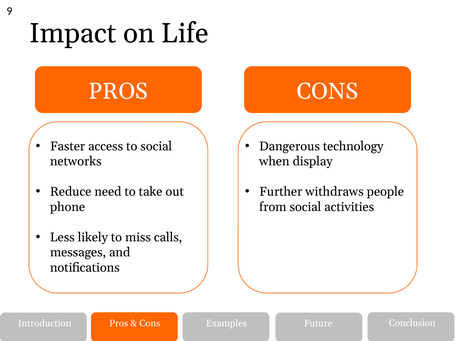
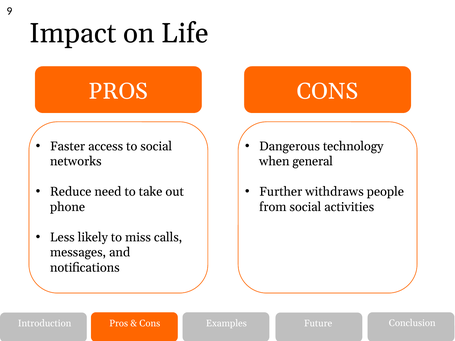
display: display -> general (313, 162)
